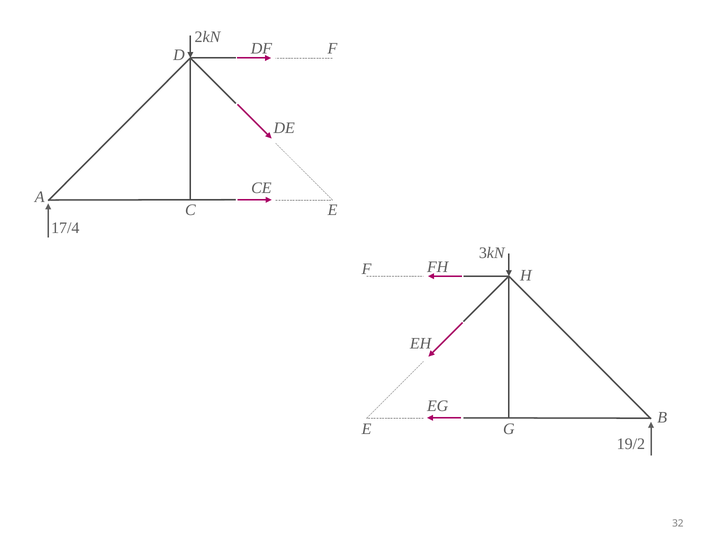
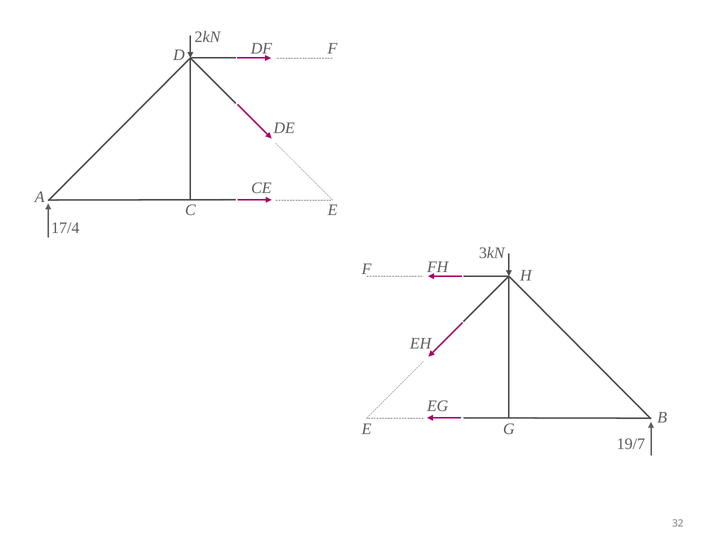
19/2: 19/2 -> 19/7 (631, 444)
